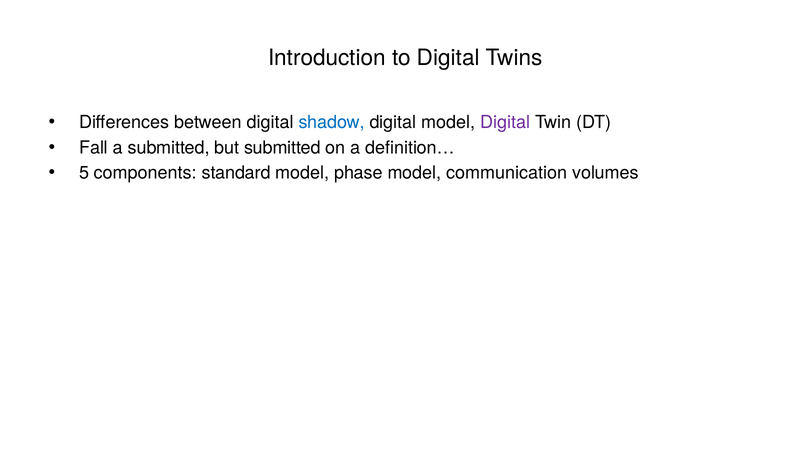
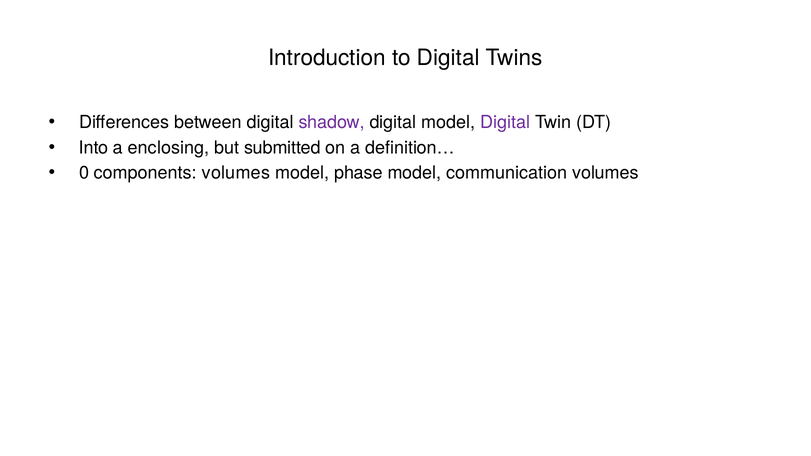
shadow colour: blue -> purple (332, 123)
Fall: Fall -> Into (94, 148)
a submitted: submitted -> enclosing (169, 148)
5: 5 -> 0 (84, 173)
components standard: standard -> volumes (236, 173)
